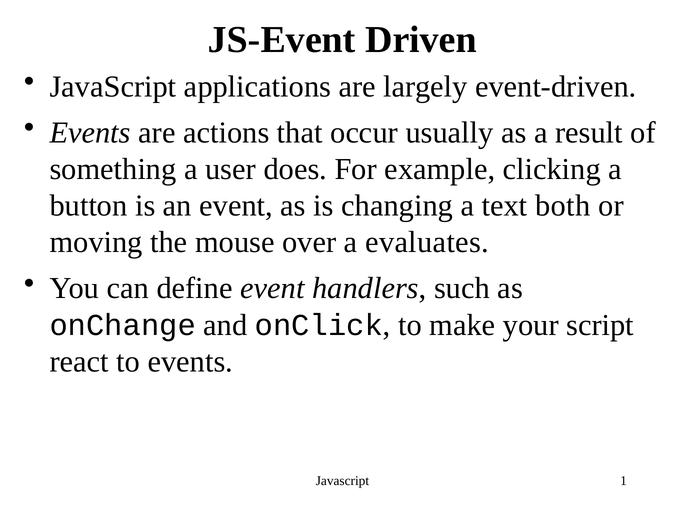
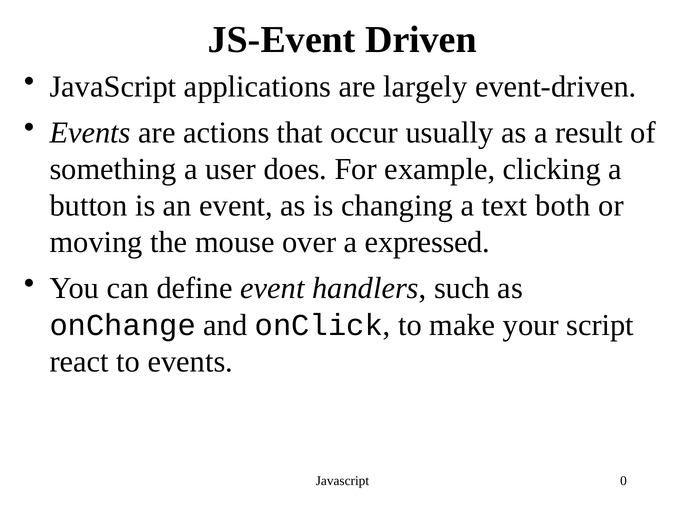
evaluates: evaluates -> expressed (427, 242)
1: 1 -> 0 (623, 480)
